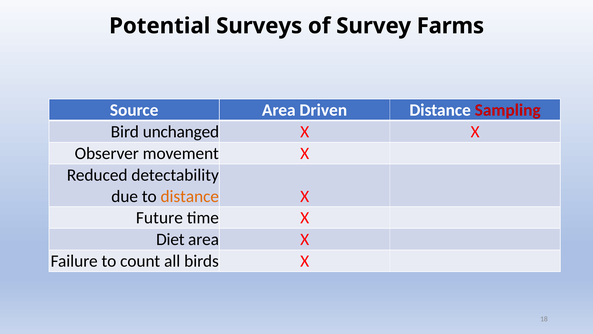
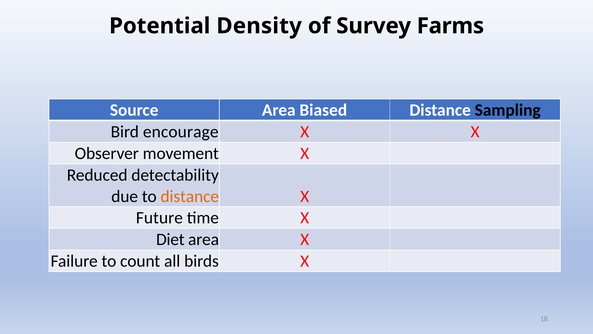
Surveys: Surveys -> Density (259, 26)
Driven: Driven -> Biased (323, 110)
Sampling colour: red -> black (508, 110)
unchanged: unchanged -> encourage (181, 132)
